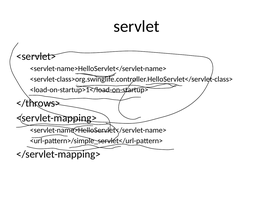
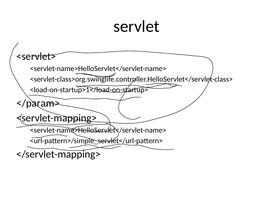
</throws>: </throws> -> </param> (38, 103)
